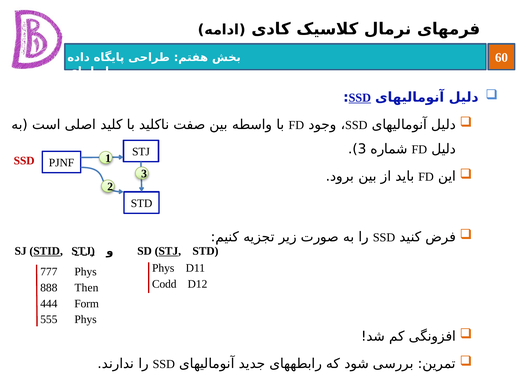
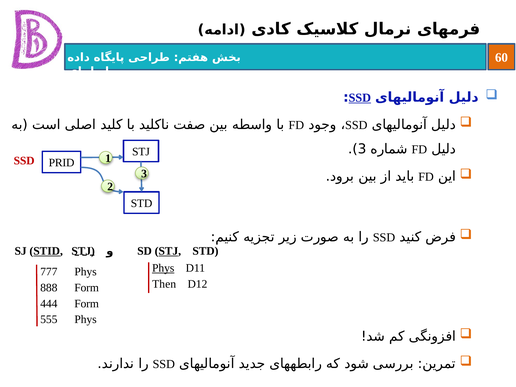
PJNF: PJNF -> PRID (62, 163)
Phys underline: none -> present (163, 268)
Codd: Codd -> Then (164, 284)
888 Then: Then -> Form (87, 288)
